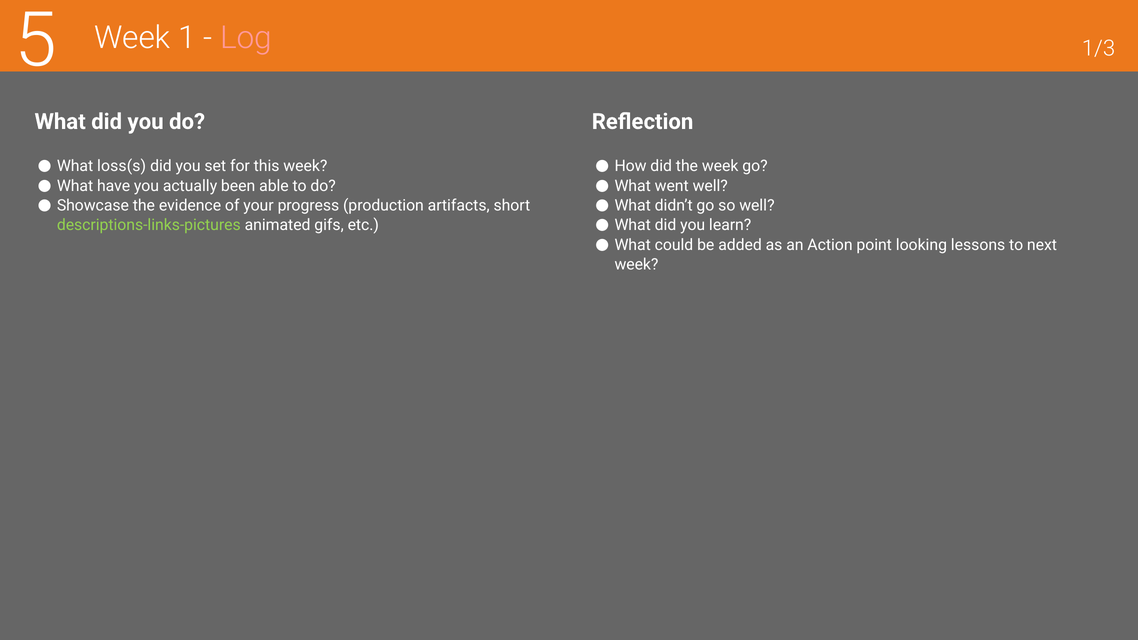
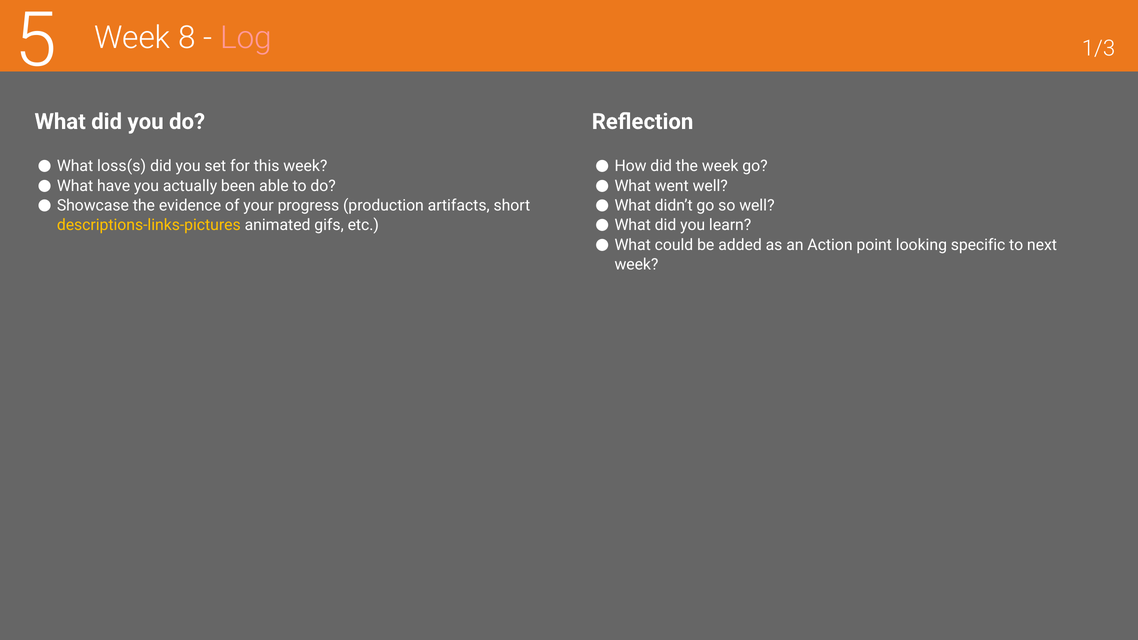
1: 1 -> 8 (187, 38)
descriptions-links-pictures colour: light green -> yellow (149, 225)
lessons: lessons -> specific (978, 245)
